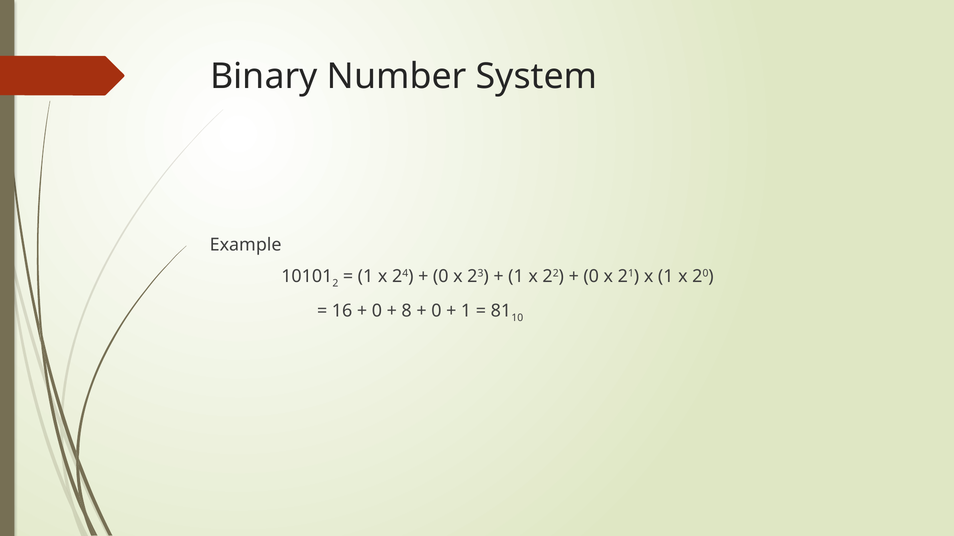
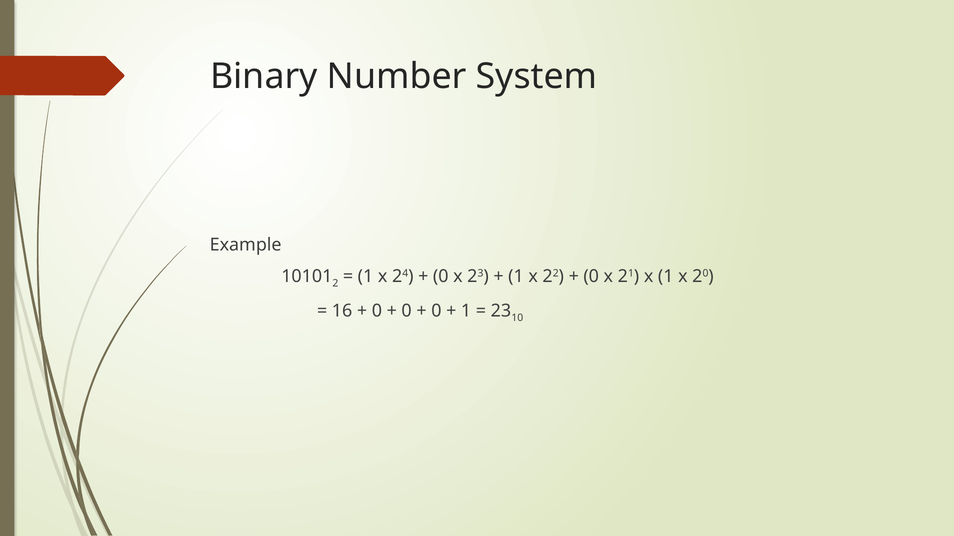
8: 8 -> 0 (407, 311)
81: 81 -> 23 (501, 311)
